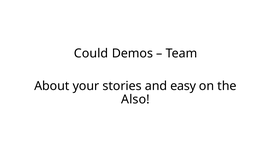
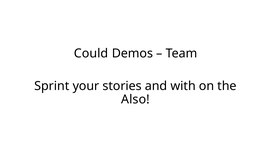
About: About -> Sprint (52, 86)
easy: easy -> with (183, 86)
